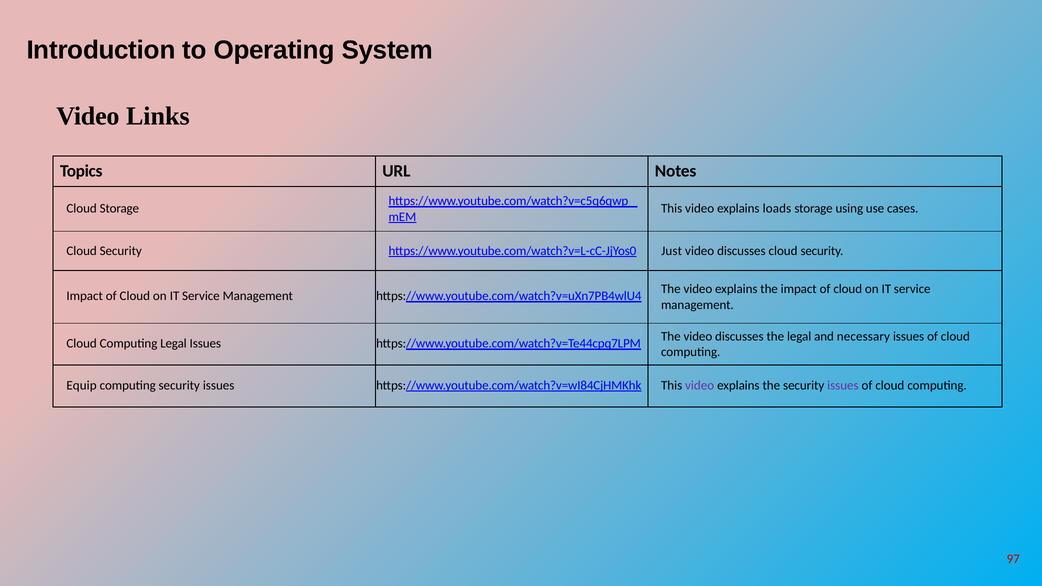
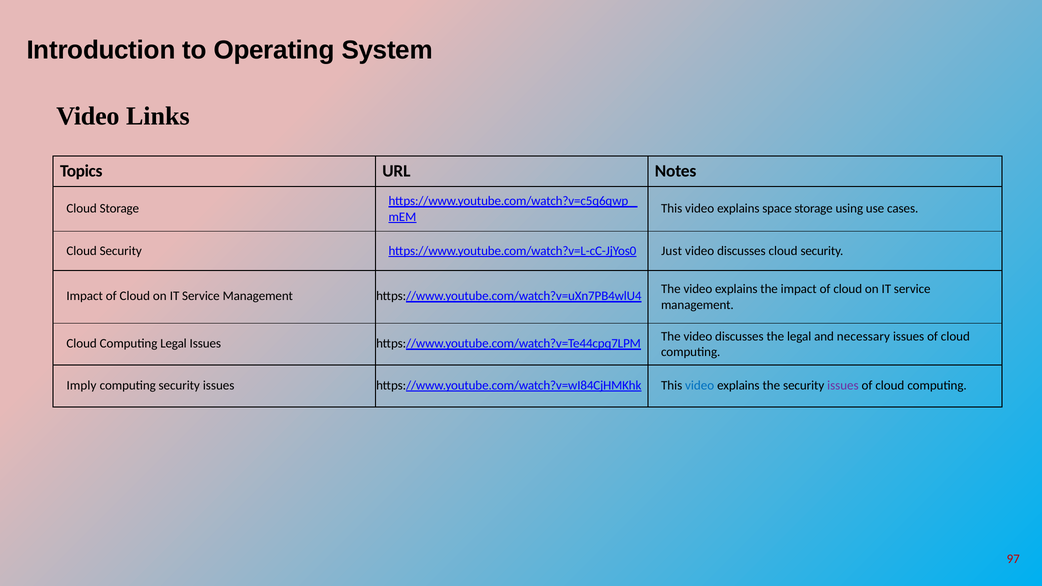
loads: loads -> space (777, 208)
Equip: Equip -> Imply (82, 385)
video colour: purple -> blue (700, 385)
